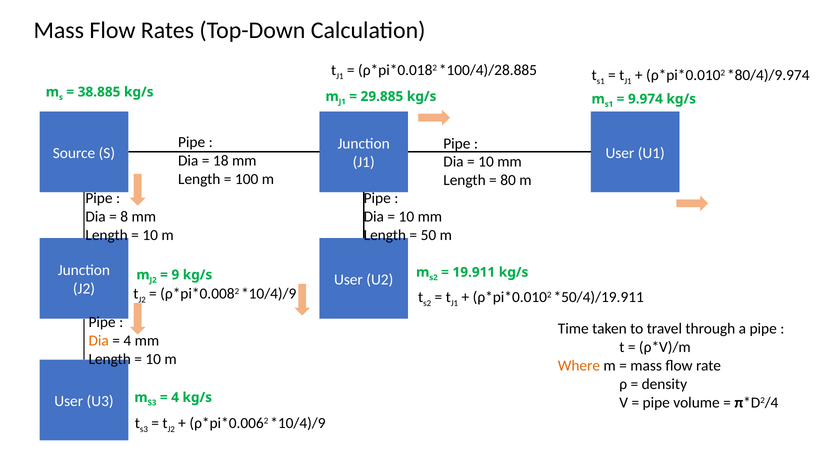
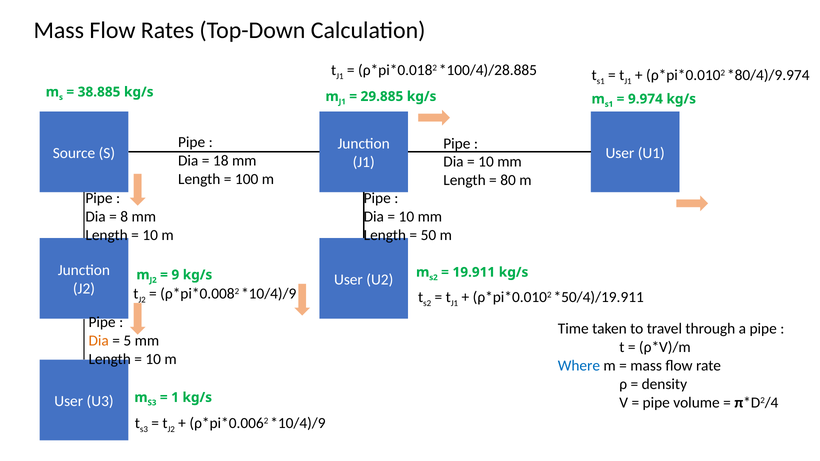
4: 4 -> 5 (127, 341)
Where colour: orange -> blue (579, 366)
4: 4 -> 1 (175, 398)
